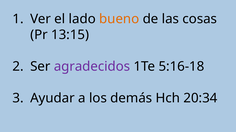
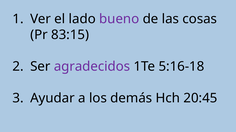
bueno colour: orange -> purple (119, 19)
13:15: 13:15 -> 83:15 (70, 35)
20:34: 20:34 -> 20:45 (200, 99)
